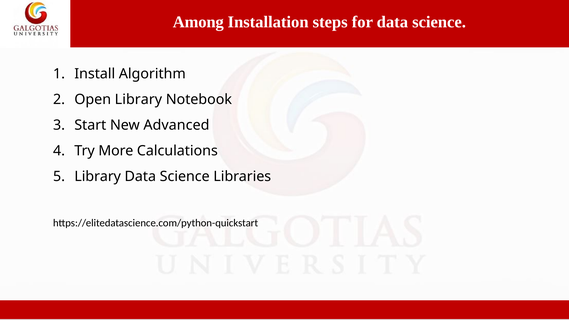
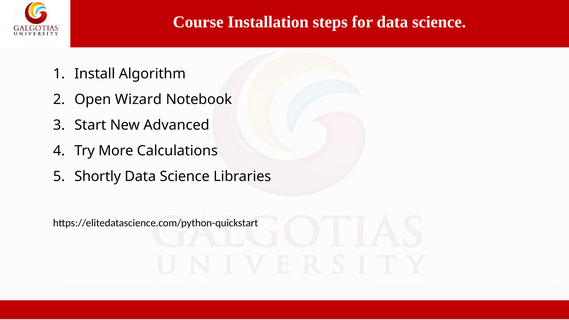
Among: Among -> Course (198, 22)
Open Library: Library -> Wizard (138, 100)
Library: Library -> Shortly (98, 176)
